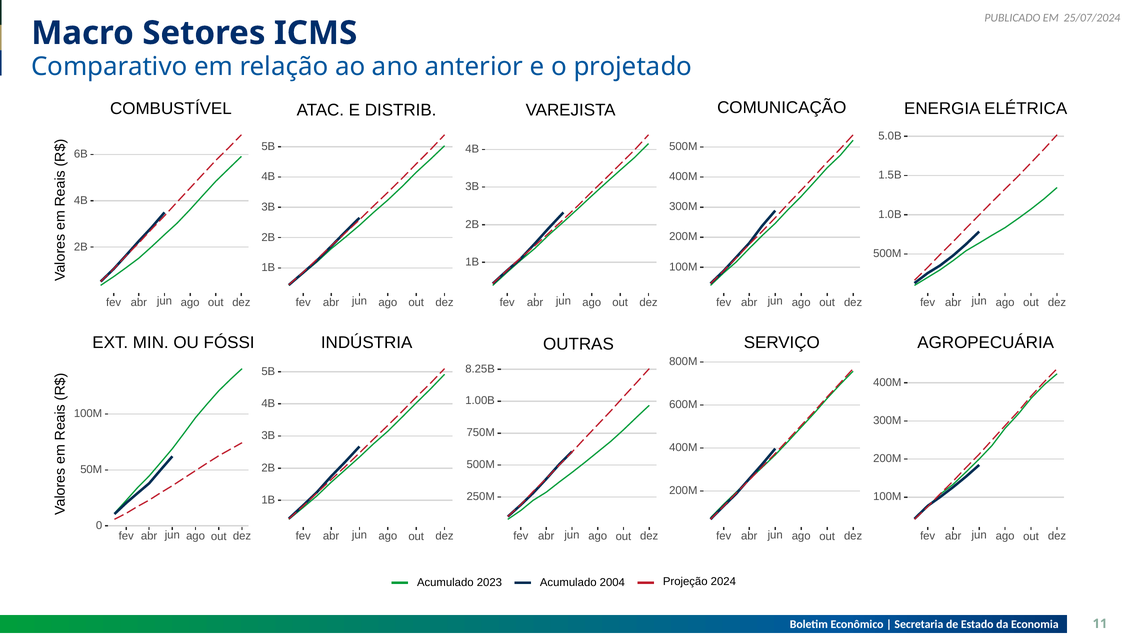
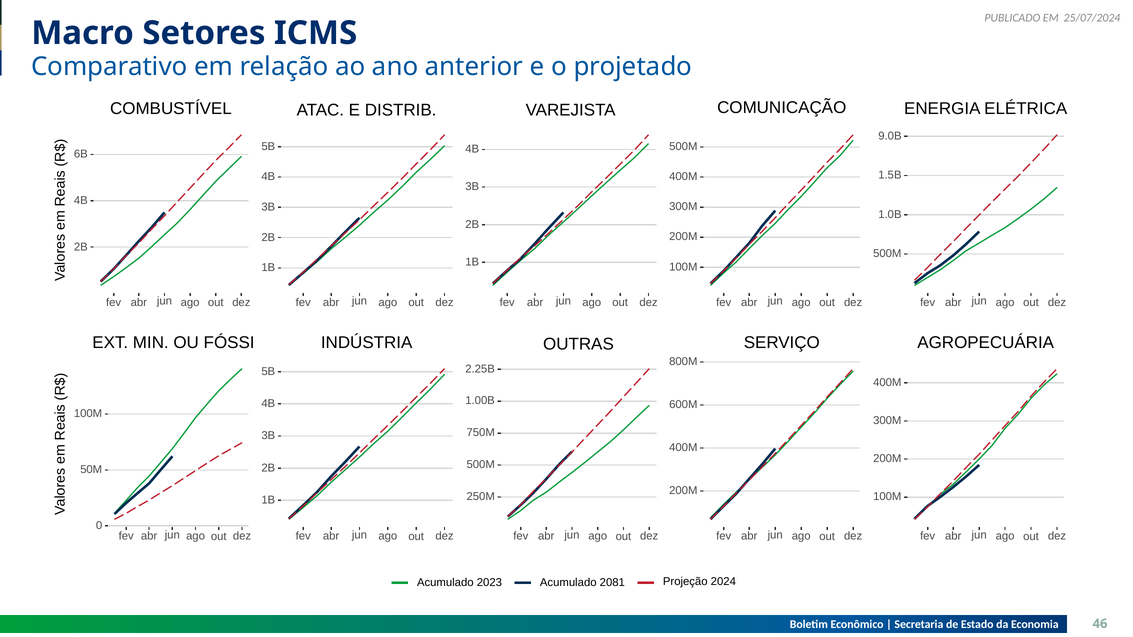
5.0B: 5.0B -> 9.0B (890, 136)
8.25B: 8.25B -> 2.25B (480, 369)
2004: 2004 -> 2081 (612, 583)
11: 11 -> 46 (1100, 624)
